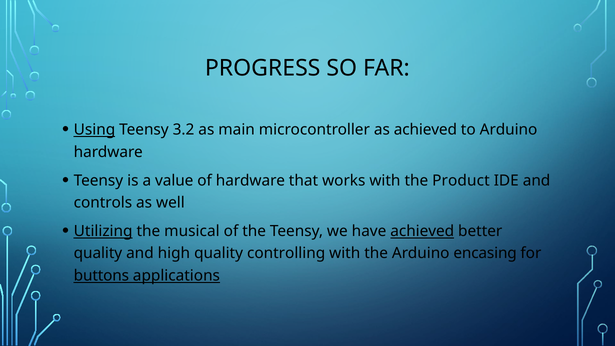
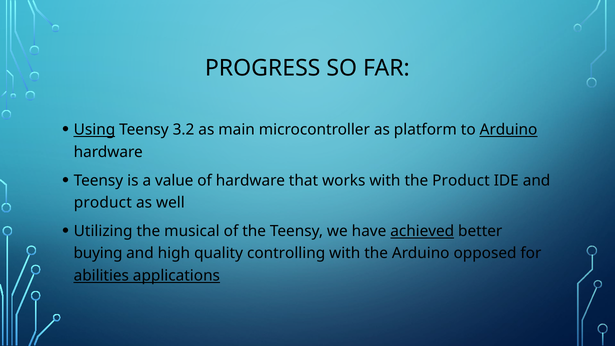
as achieved: achieved -> platform (425, 130)
Arduino underline: none -> present (509, 130)
controls: controls -> product (103, 203)
Utilizing underline: present -> none (103, 231)
quality: quality -> buying (98, 253)
encasing: encasing -> opposed (485, 253)
buttons: buttons -> abilities (101, 275)
